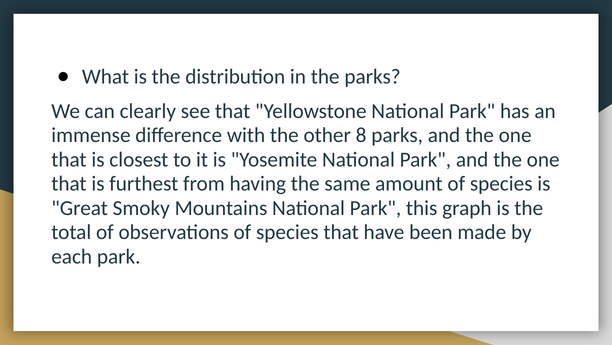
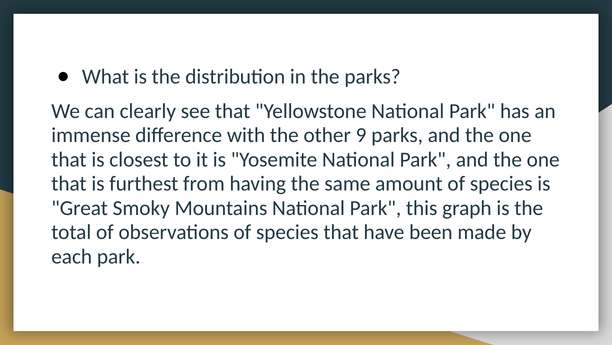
8: 8 -> 9 (361, 135)
